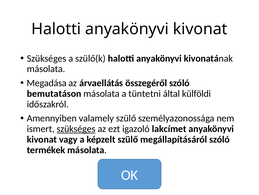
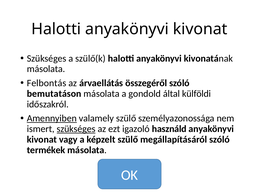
Megadása: Megadása -> Felbontás (47, 83)
tüntetni: tüntetni -> gondold (145, 93)
Amennyiben underline: none -> present (52, 118)
lakcímet: lakcímet -> használd (169, 128)
